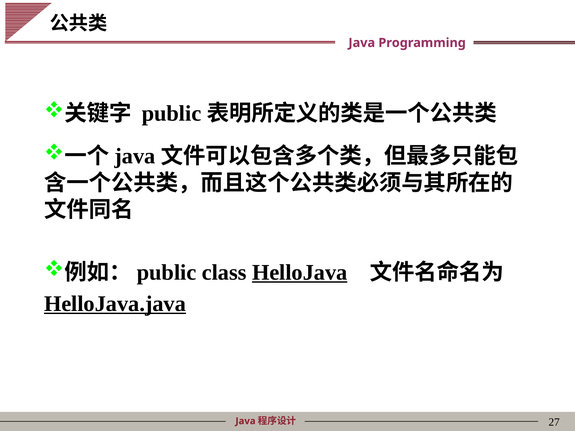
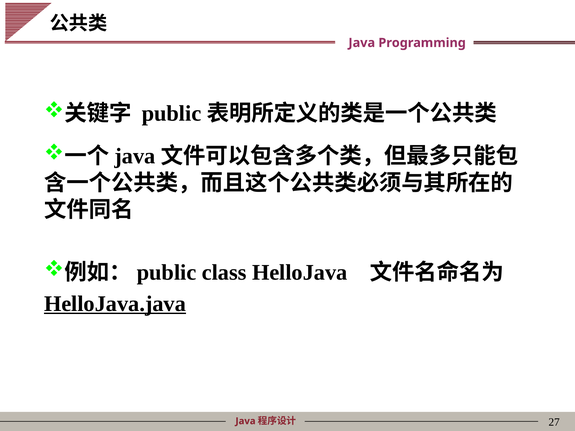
HelloJava underline: present -> none (300, 273)
